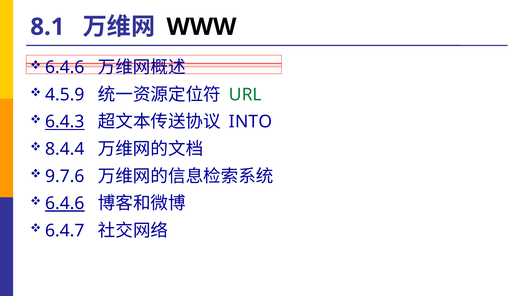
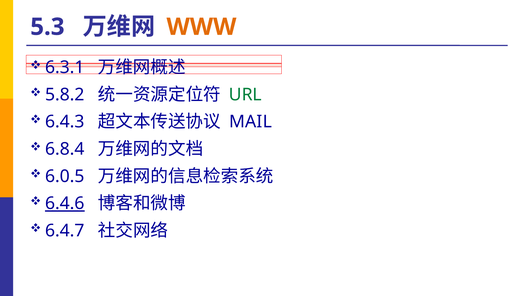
8.1: 8.1 -> 5.3 (47, 27)
WWW colour: black -> orange (201, 27)
6.4.6: 6.4.6 -> 6.3.1 (65, 67)
4.5.9: 4.5.9 -> 5.8.2 (65, 95)
6.4.3 underline: present -> none (65, 122)
INTO: INTO -> MAIL (251, 122)
8.4.4: 8.4.4 -> 6.8.4 (65, 149)
9.7.6: 9.7.6 -> 6.0.5 (65, 176)
